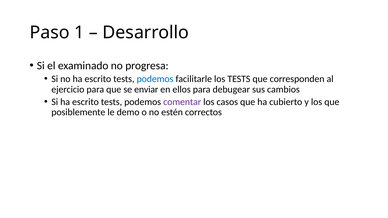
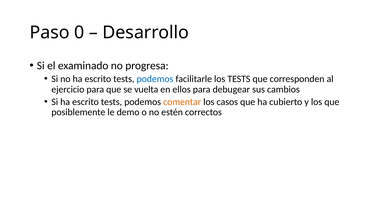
1: 1 -> 0 (79, 33)
enviar: enviar -> vuelta (146, 89)
comentar colour: purple -> orange (182, 102)
